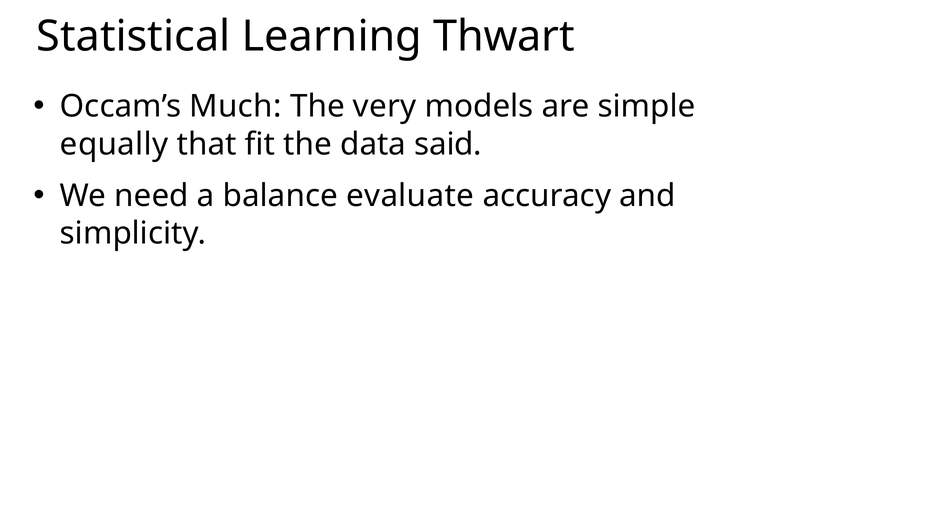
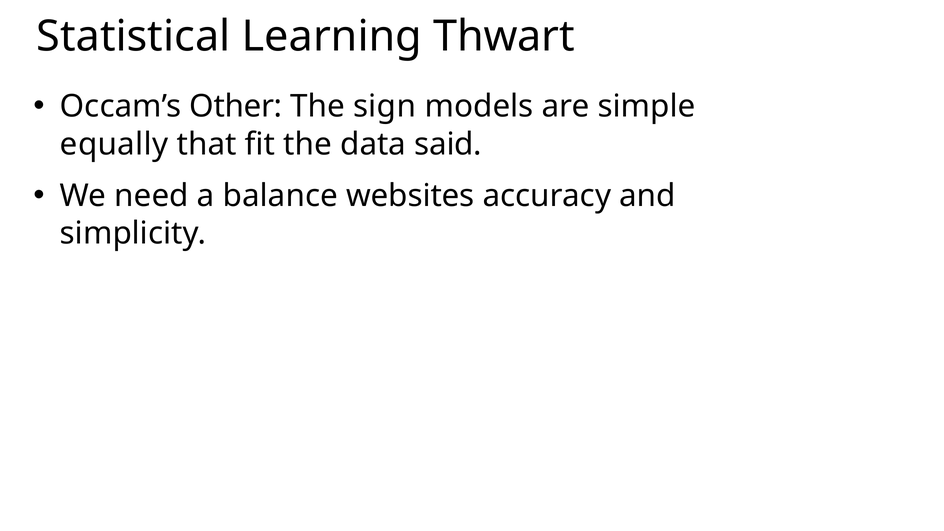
Much: Much -> Other (236, 106)
very: very -> sign (385, 106)
evaluate: evaluate -> websites (410, 196)
